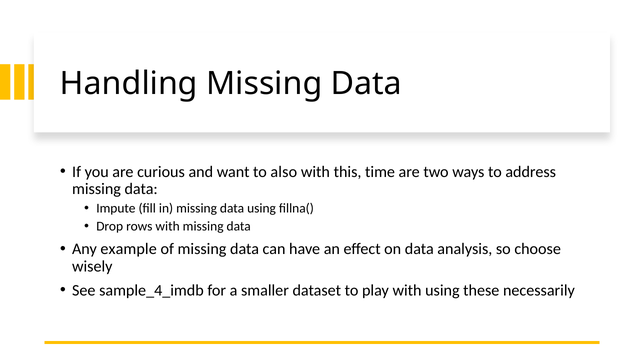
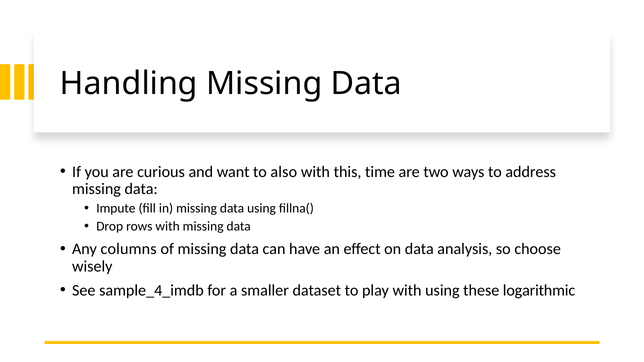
example: example -> columns (129, 249)
necessarily: necessarily -> logarithmic (539, 291)
